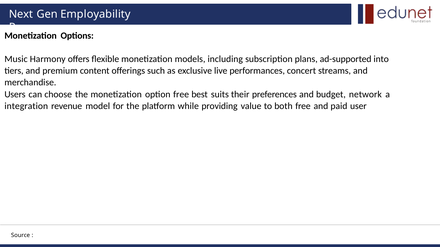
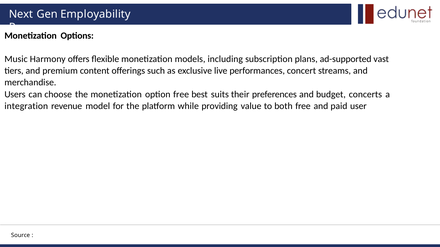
into: into -> vast (381, 59)
network: network -> concerts (365, 94)
